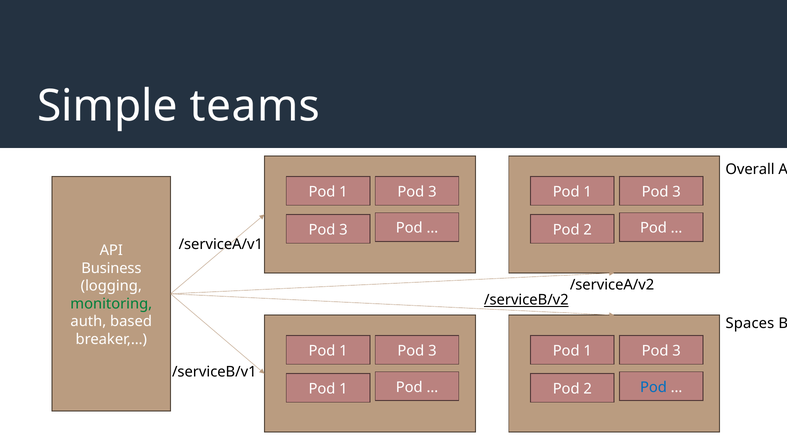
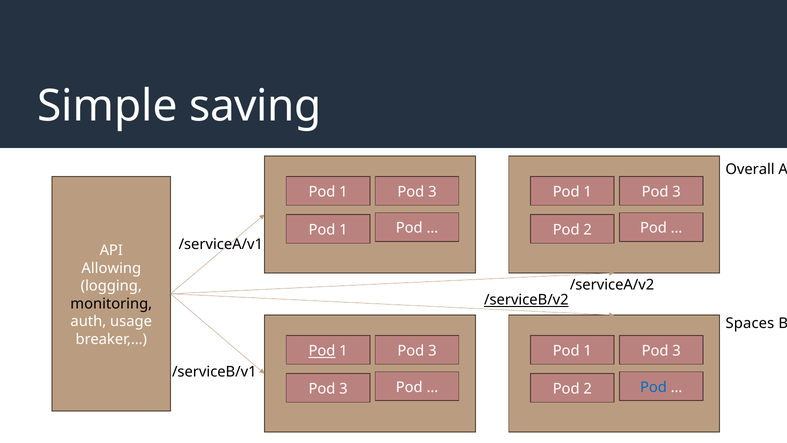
teams: teams -> saving (255, 106)
3: 3 -> 1 (343, 230)
Business: Business -> Allowing (111, 268)
monitoring colour: green -> black (111, 303)
based: based -> usage (131, 321)
Pod underline: none -> present (322, 351)
1: 1 -> 3 (343, 389)
